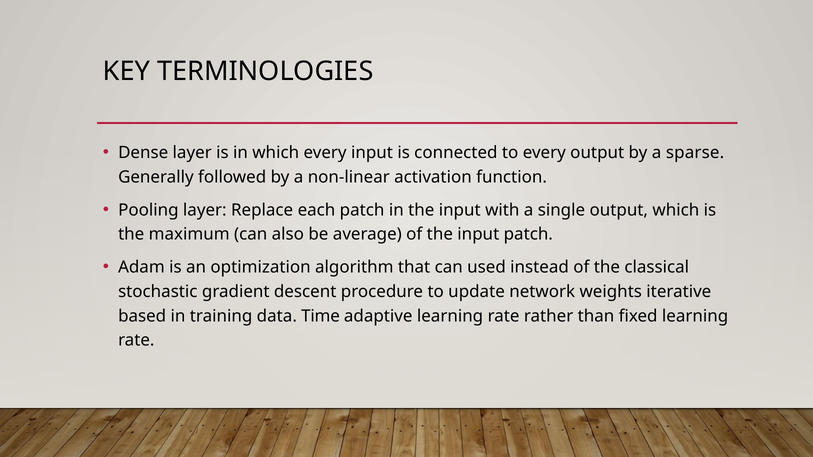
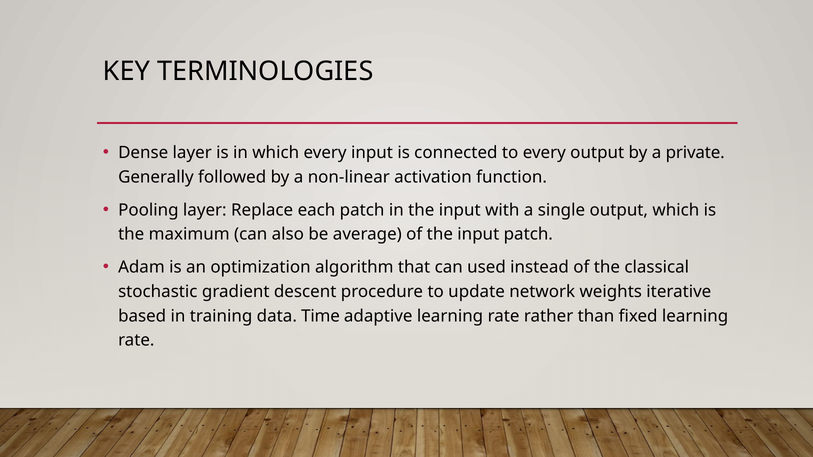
sparse: sparse -> private (695, 153)
